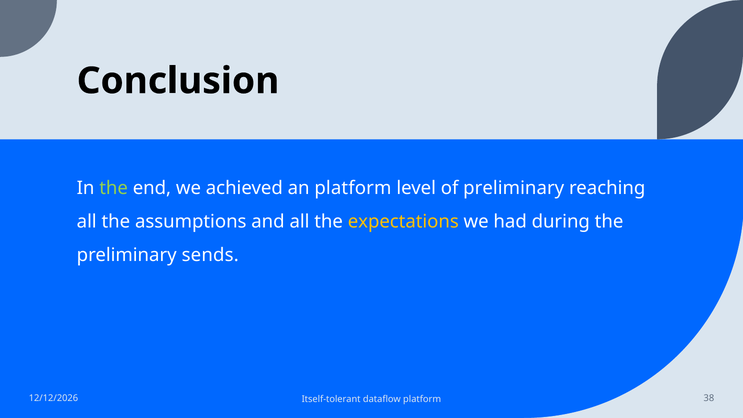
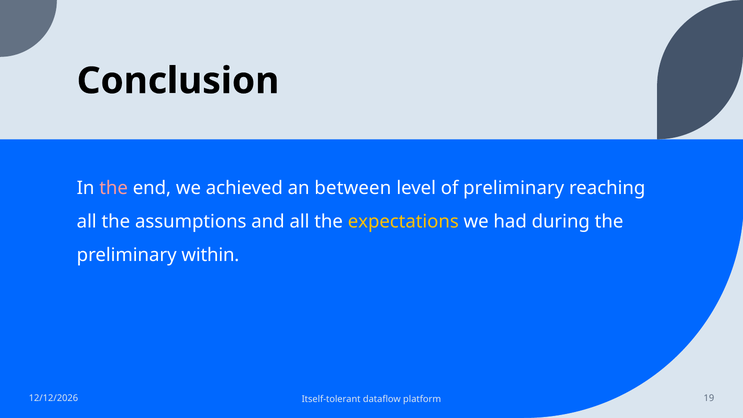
the colour: light green -> pink (114, 188)
an platform: platform -> between (353, 188)
sends: sends -> within (210, 255)
38: 38 -> 19 (709, 398)
